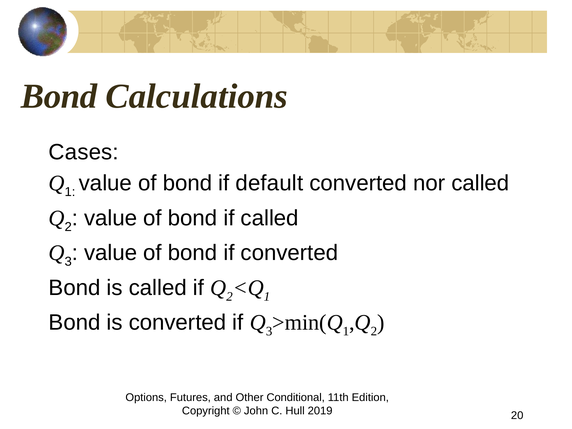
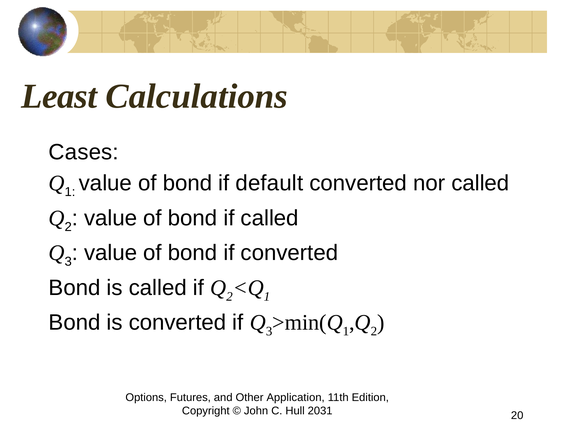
Bond: Bond -> Least (59, 96)
Conditional: Conditional -> Application (296, 397)
2019: 2019 -> 2031 (320, 411)
